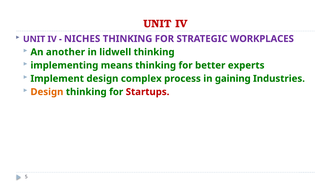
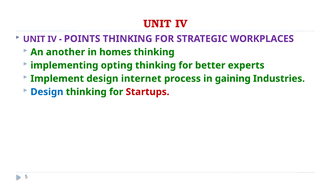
NICHES: NICHES -> POINTS (82, 39)
lidwell: lidwell -> homes (115, 52)
means: means -> opting (117, 65)
complex: complex -> internet (141, 79)
Design colour: orange -> blue (47, 92)
